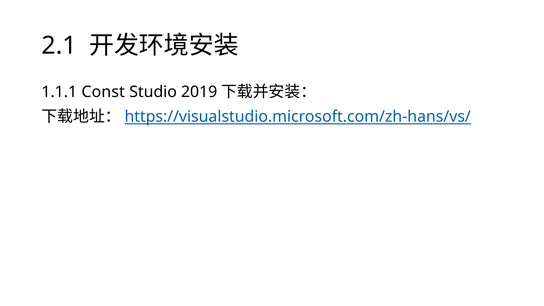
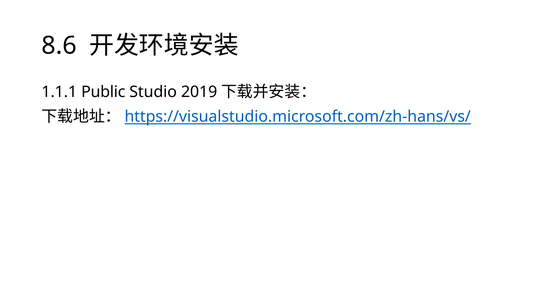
2.1: 2.1 -> 8.6 (59, 46)
Const: Const -> Public (103, 92)
